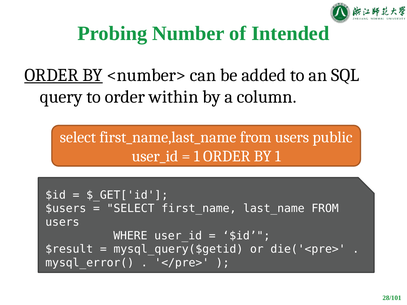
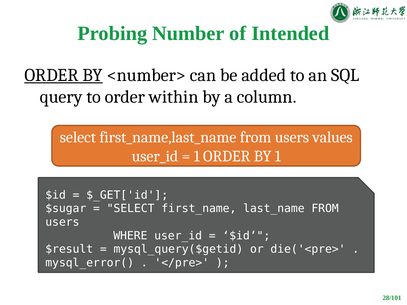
public: public -> values (333, 137)
$users: $users -> $sugar (66, 209)
